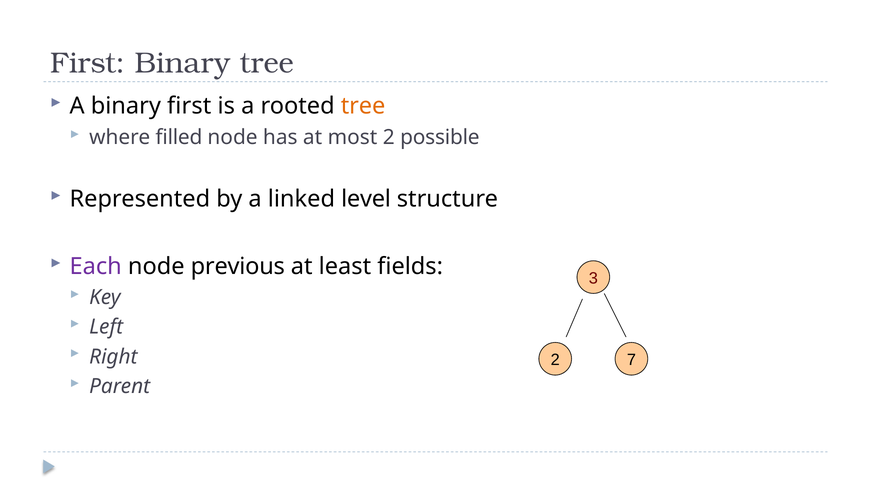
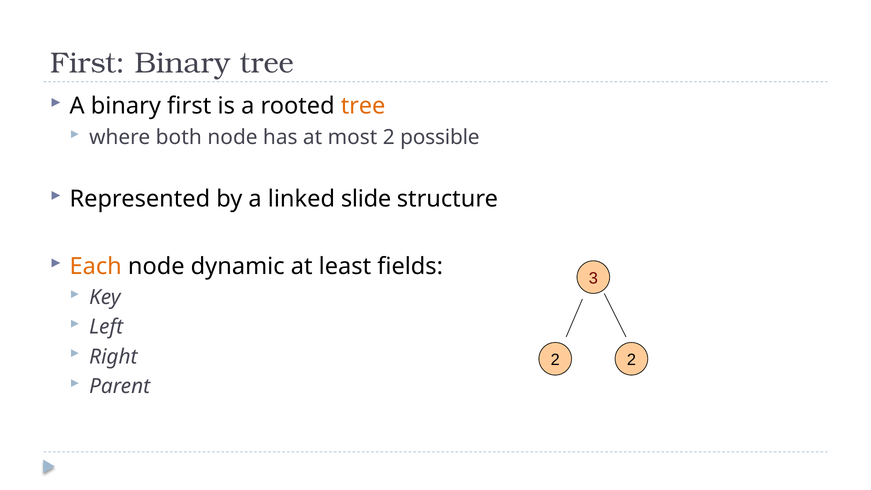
filled: filled -> both (179, 137)
level: level -> slide (366, 199)
Each colour: purple -> orange (96, 267)
previous: previous -> dynamic (238, 267)
2 7: 7 -> 2 (631, 360)
